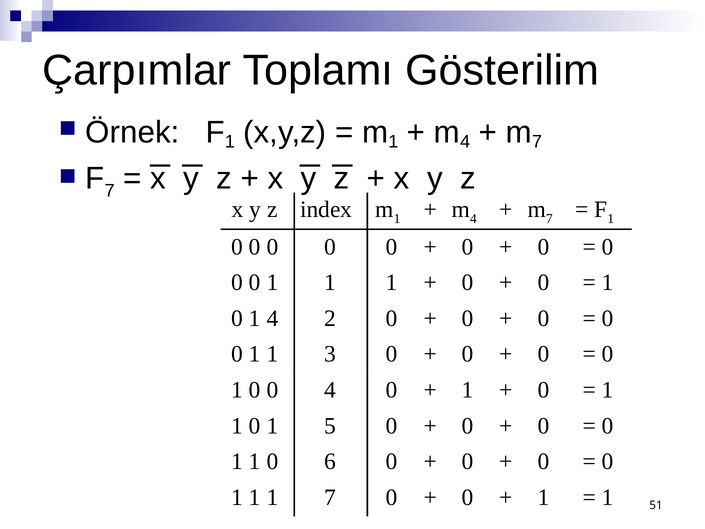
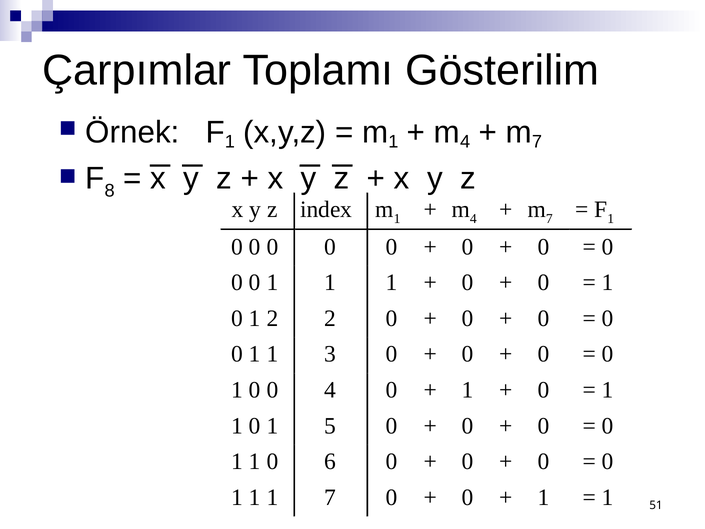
7: 7 -> 8 (110, 191)
1 4: 4 -> 2 (272, 318)
